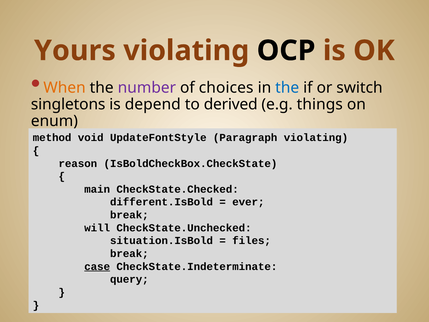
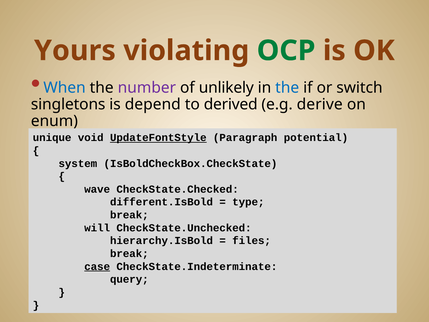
OCP colour: black -> green (286, 51)
When colour: orange -> blue (65, 88)
choices: choices -> unlikely (226, 88)
things: things -> derive (320, 104)
method: method -> unique (52, 138)
UpdateFontStyle underline: none -> present (158, 138)
Paragraph violating: violating -> potential (316, 138)
reason: reason -> system (78, 163)
main: main -> wave (97, 189)
ever: ever -> type (248, 202)
situation.IsBold: situation.IsBold -> hierarchy.IsBold (162, 241)
